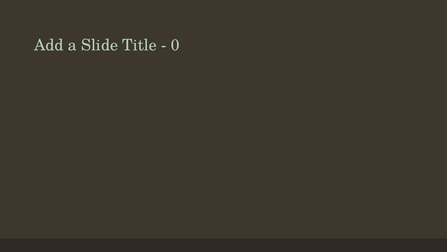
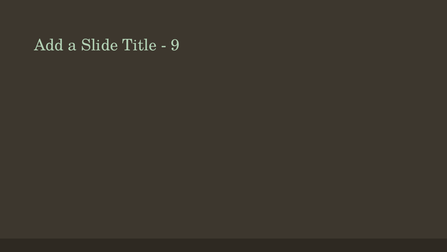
0: 0 -> 9 (175, 45)
